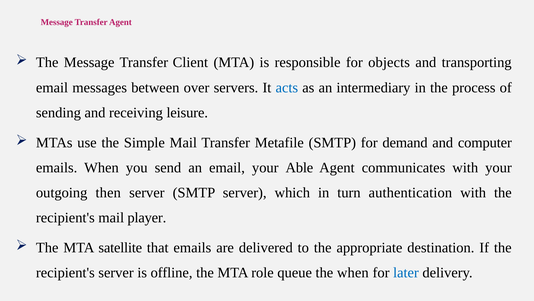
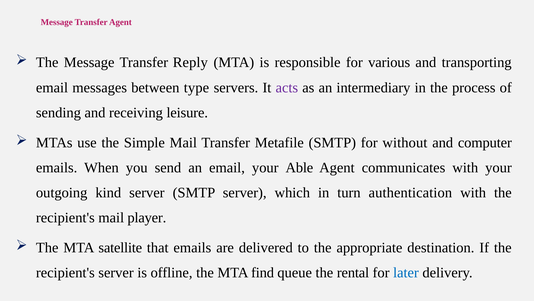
Client: Client -> Reply (190, 62)
objects: objects -> various (389, 62)
over: over -> type (196, 87)
acts colour: blue -> purple (287, 87)
demand: demand -> without (405, 142)
then: then -> kind (108, 192)
role: role -> find (263, 272)
the when: when -> rental (353, 272)
